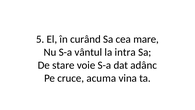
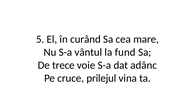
intra: intra -> fund (125, 52)
stare: stare -> trece (63, 65)
acuma: acuma -> prilejul (101, 78)
